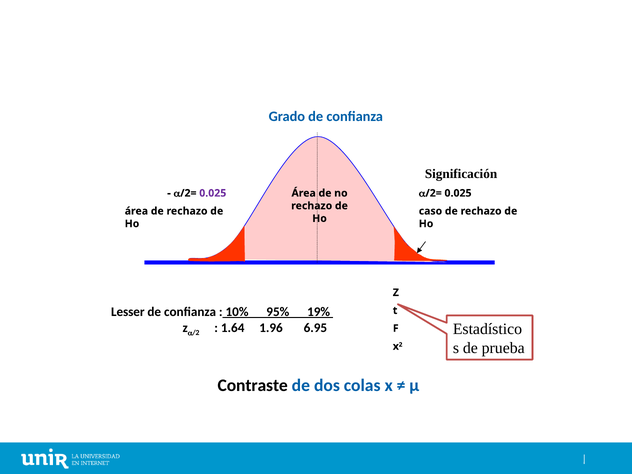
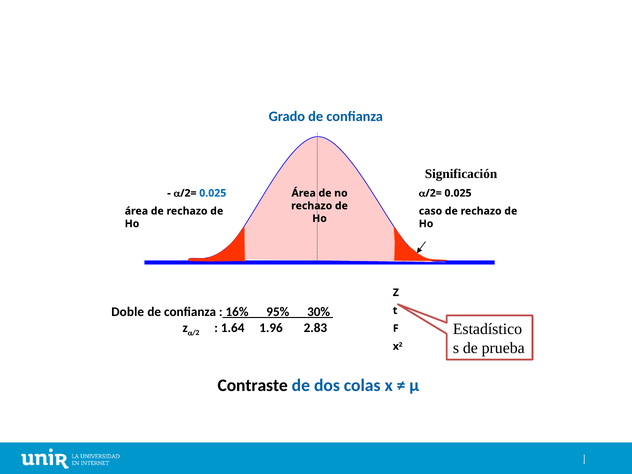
0.025 colour: purple -> blue (213, 193)
Lesser: Lesser -> Doble (128, 312)
10%: 10% -> 16% (237, 312)
19%: 19% -> 30% (319, 312)
6.95: 6.95 -> 2.83 (315, 328)
